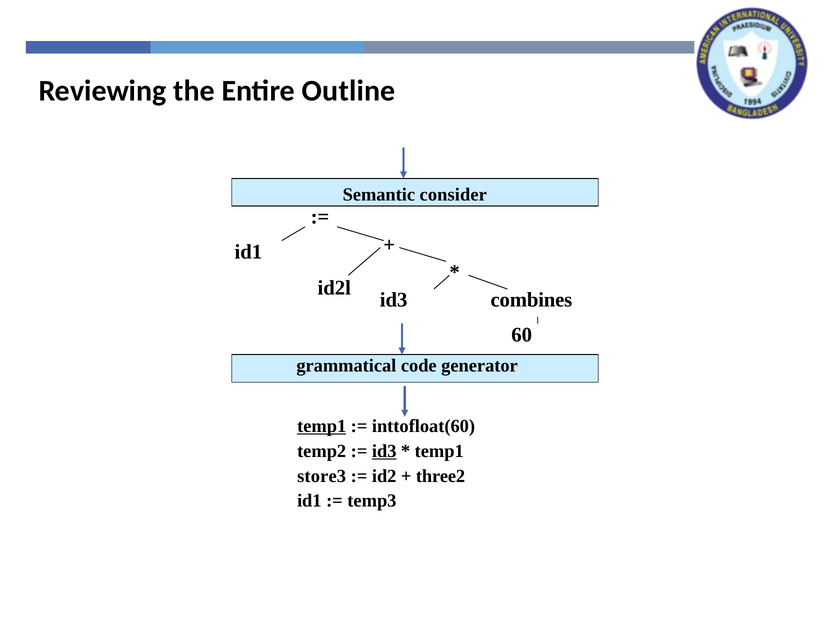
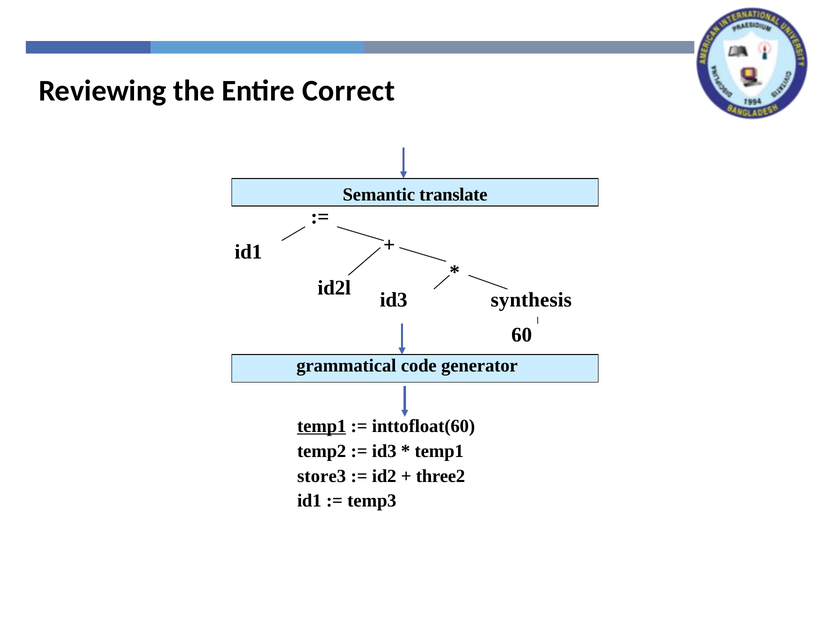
Outline: Outline -> Correct (349, 91)
consider: consider -> translate (453, 195)
combines: combines -> synthesis (531, 300)
id3 underline: present -> none (384, 451)
